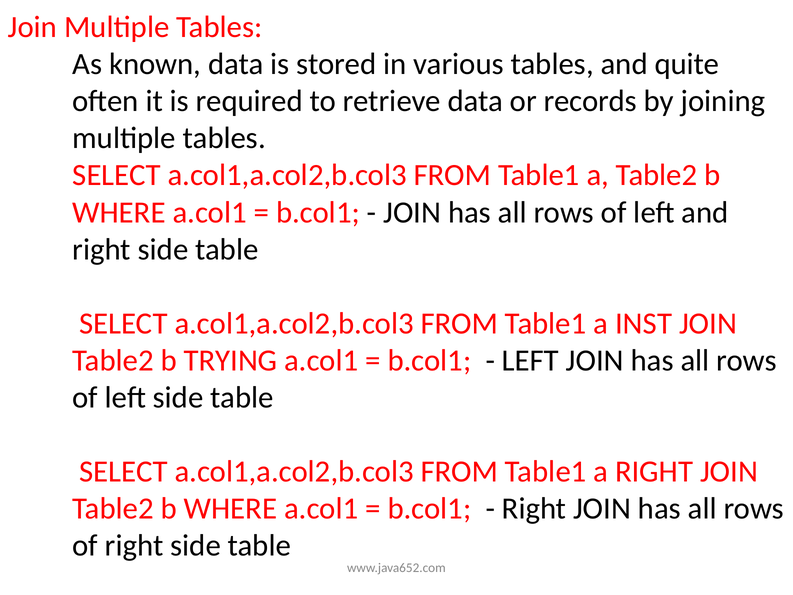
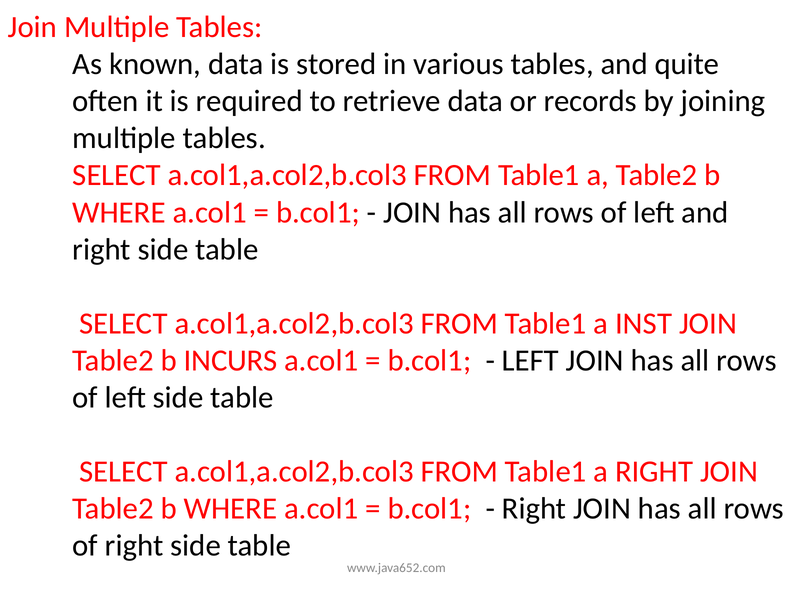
TRYING: TRYING -> INCURS (231, 360)
